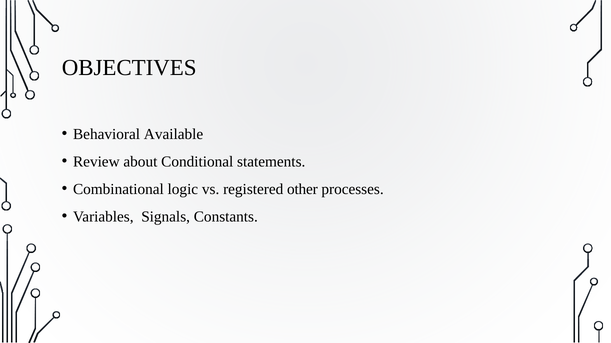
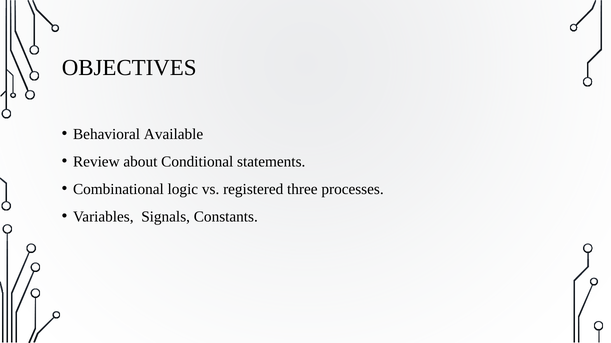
other: other -> three (302, 189)
